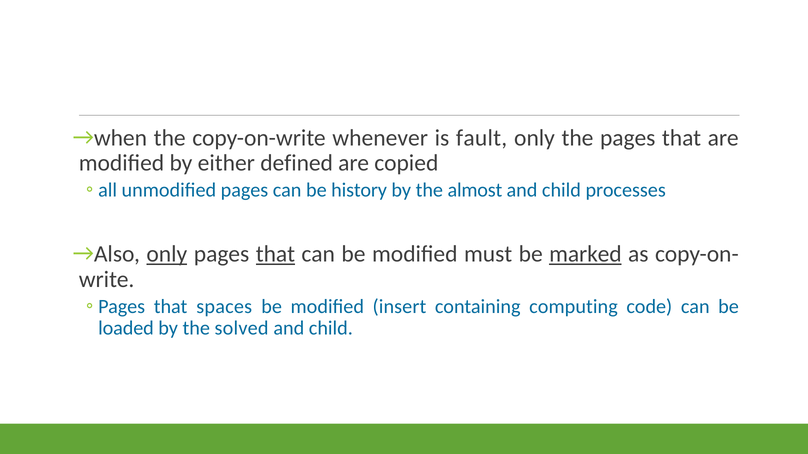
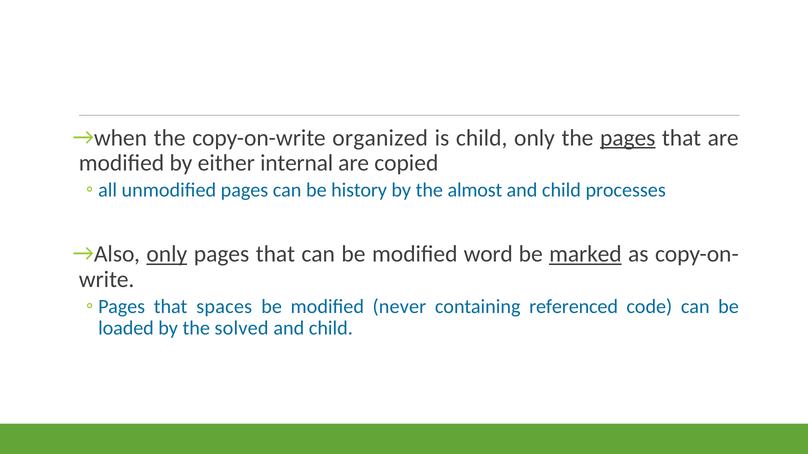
whenever: whenever -> organized (380, 138)
is fault: fault -> child (482, 138)
pages underline: none -> present (628, 138)
defined: defined -> internal (297, 163)
that underline: present -> none (275, 254)
must: must -> word (488, 254)
insert: insert -> never (399, 307)
computing: computing -> referenced (574, 307)
